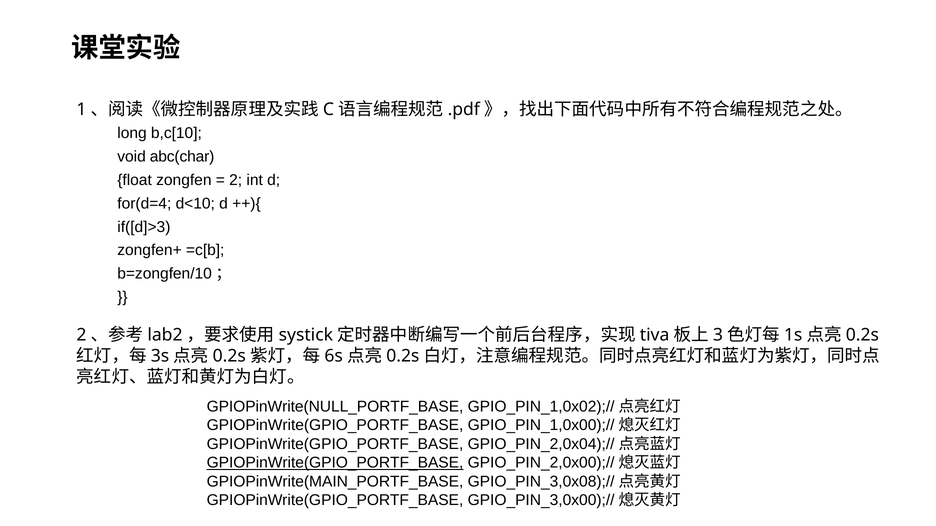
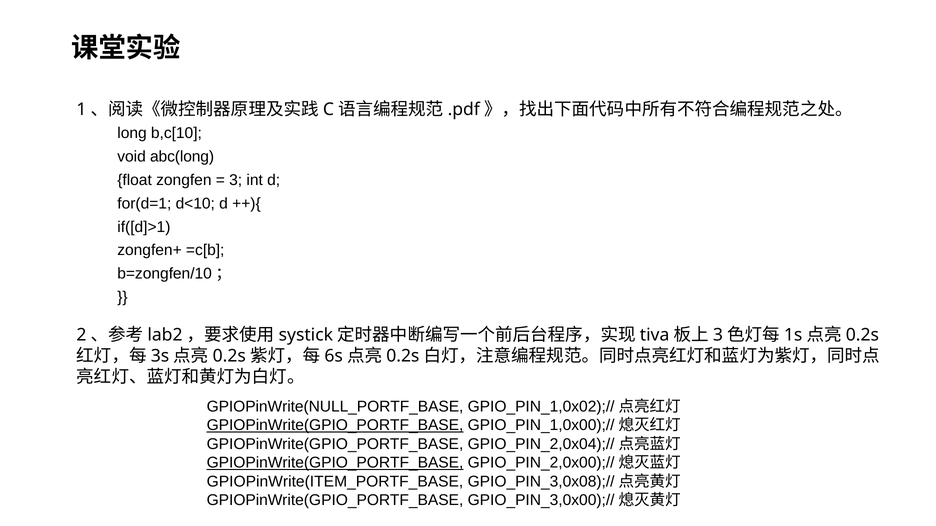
abc(char: abc(char -> abc(long (182, 157)
2: 2 -> 3 (236, 180)
for(d=4: for(d=4 -> for(d=1 (144, 204)
if([d]>3: if([d]>3 -> if([d]>1 (144, 227)
GPIOPinWrite(GPIO_PORTF_BASE underline: none -> present (335, 426)
GPIOPinWrite(MAIN_PORTF_BASE: GPIOPinWrite(MAIN_PORTF_BASE -> GPIOPinWrite(ITEM_PORTF_BASE (335, 482)
